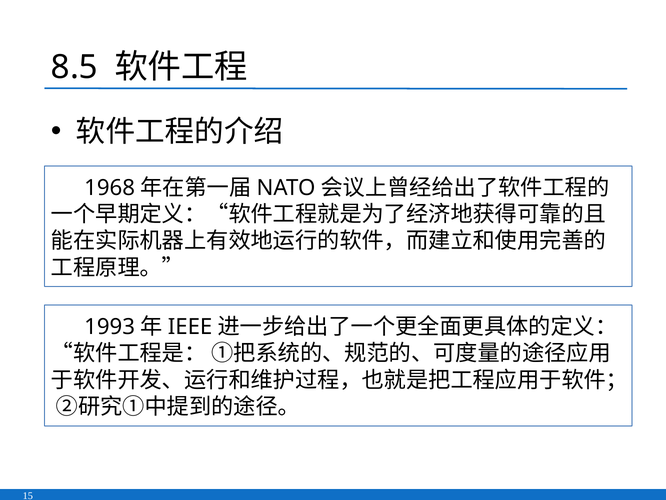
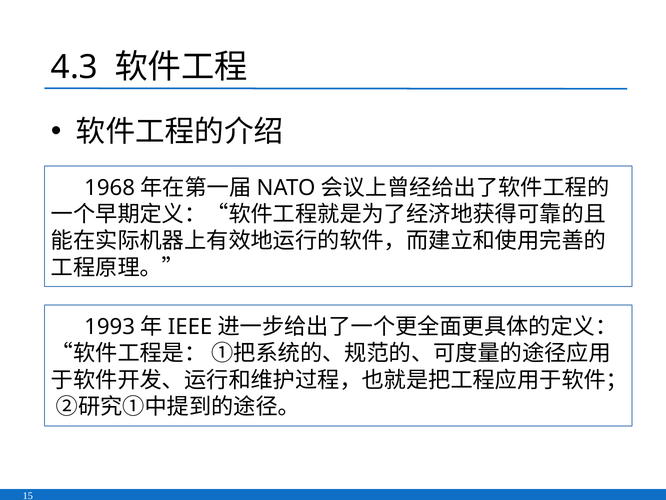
8.5: 8.5 -> 4.3 (74, 67)
